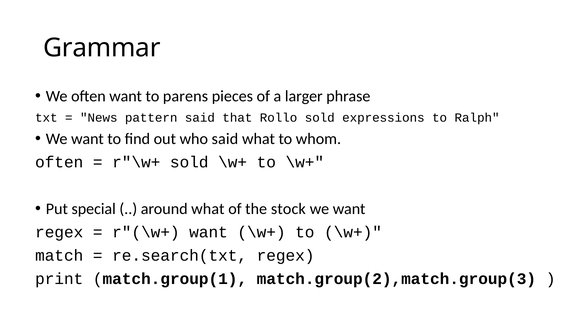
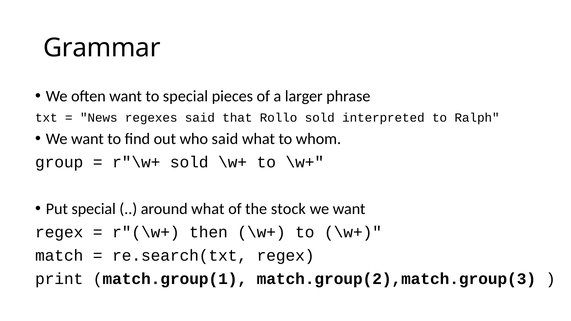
to parens: parens -> special (185, 96)
pattern: pattern -> regexes (151, 118)
expressions: expressions -> interpreted (383, 118)
often: often -> group (59, 162)
r"(\w+ want: want -> then (209, 232)
